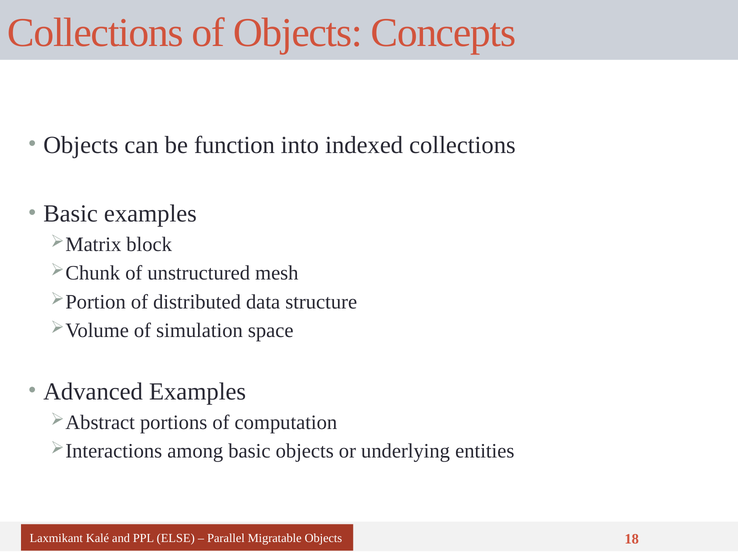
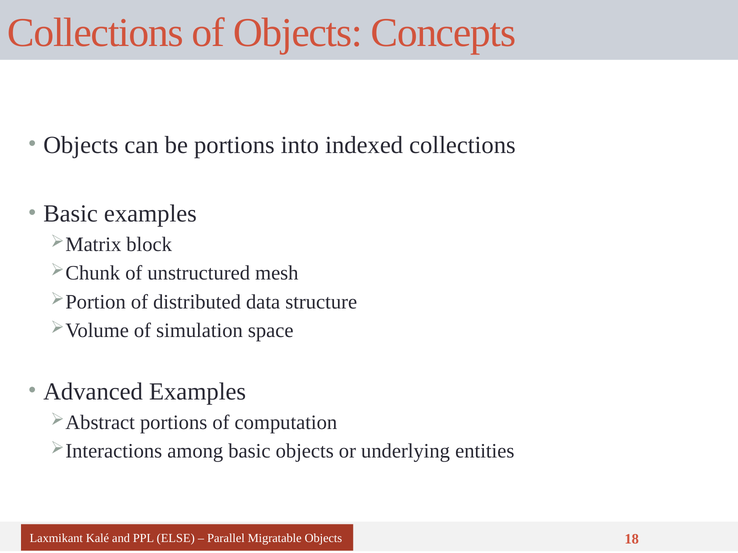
be function: function -> portions (234, 145)
